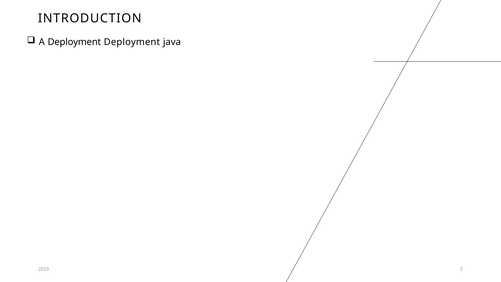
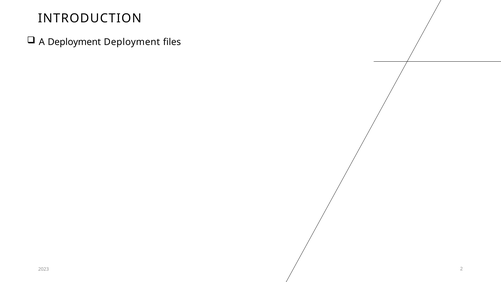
java: java -> files (172, 42)
